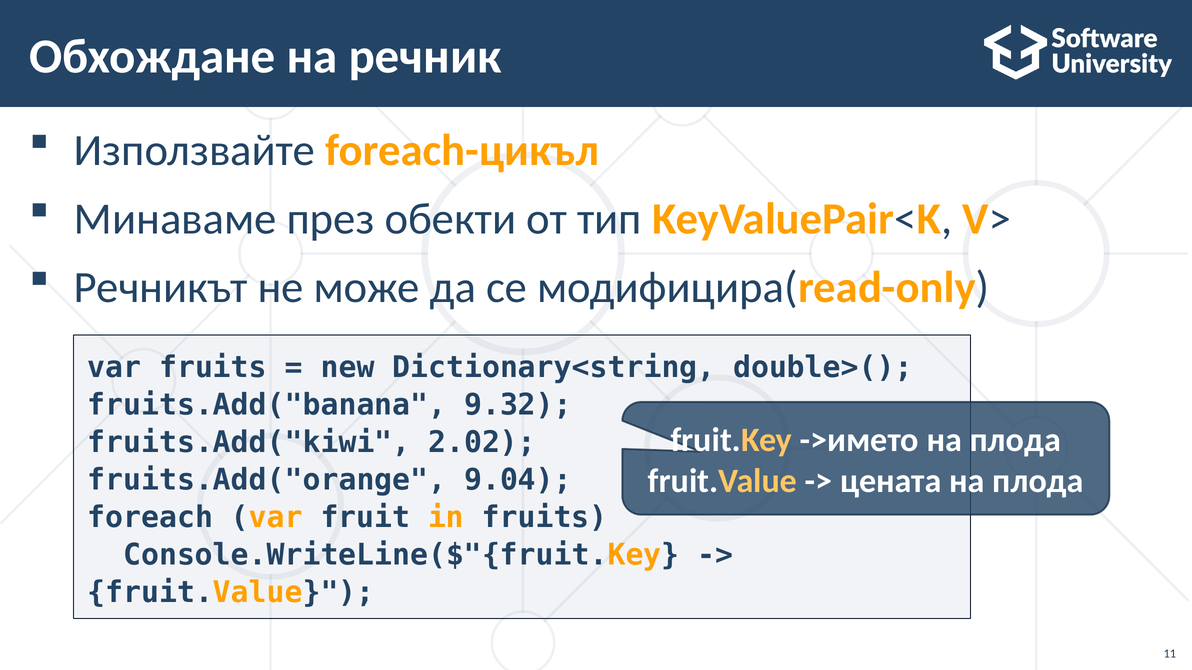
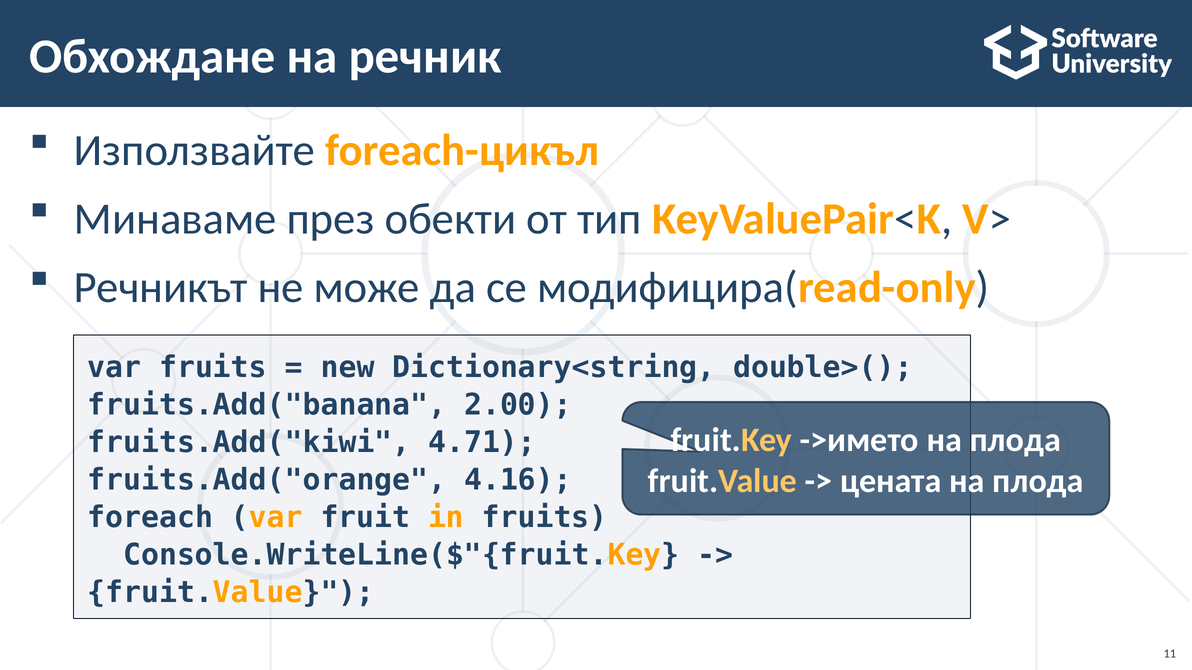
9.32: 9.32 -> 2.00 (518, 405)
2.02: 2.02 -> 4.71 (482, 443)
9.04: 9.04 -> 4.16 (518, 480)
